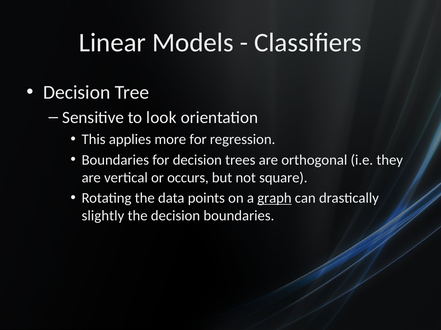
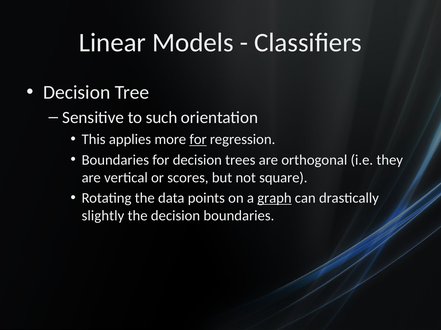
look: look -> such (162, 118)
for underline: none -> present (198, 140)
occurs: occurs -> scores (188, 178)
